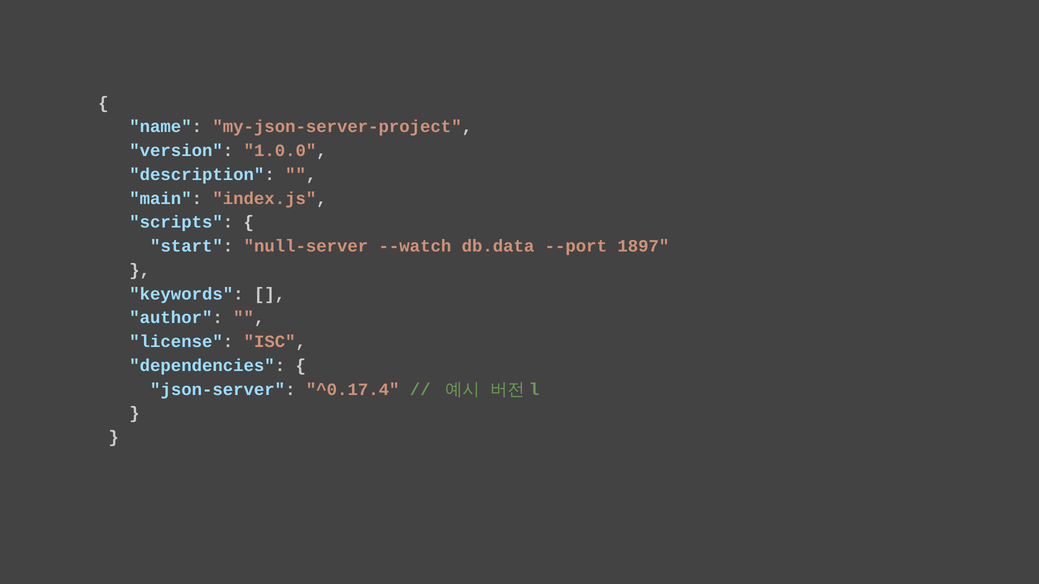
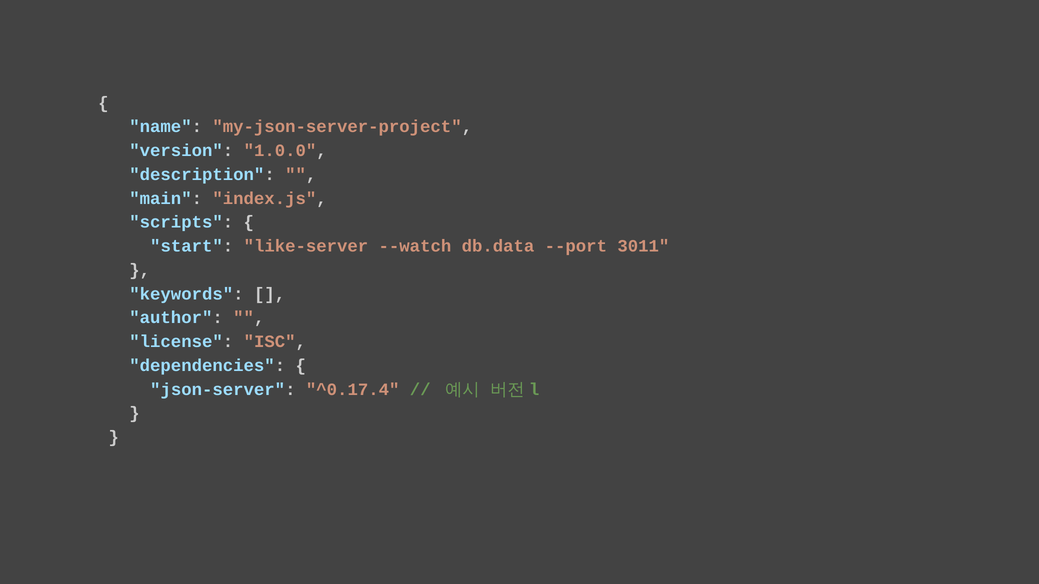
null-server: null-server -> like-server (306, 246)
1897: 1897 -> 3011 (643, 246)
